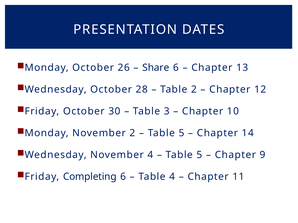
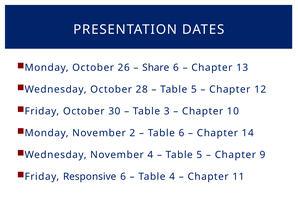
2: 2 -> 5 (194, 90)
5: 5 -> 6 (181, 133)
Completing: Completing -> Responsive (90, 177)
